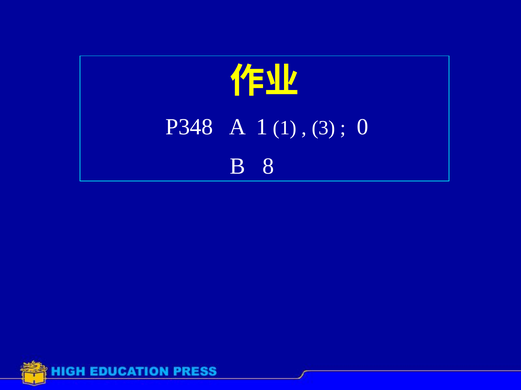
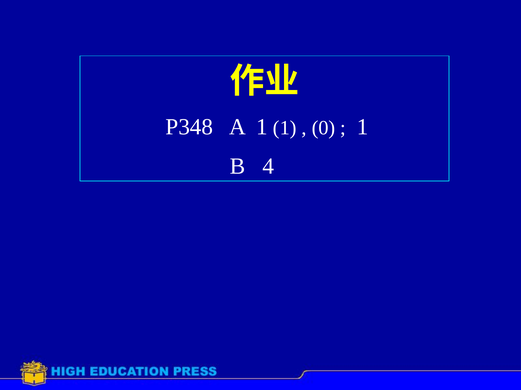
3: 3 -> 0 (323, 128)
0: 0 -> 1 (363, 127)
8: 8 -> 4 (268, 167)
